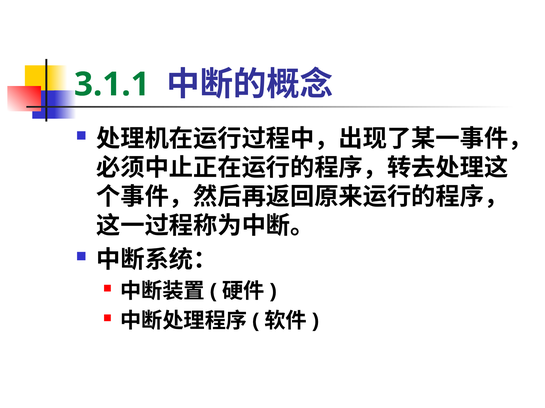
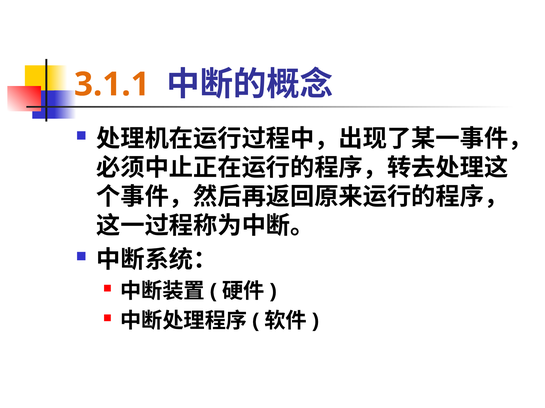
3.1.1 colour: green -> orange (112, 85)
